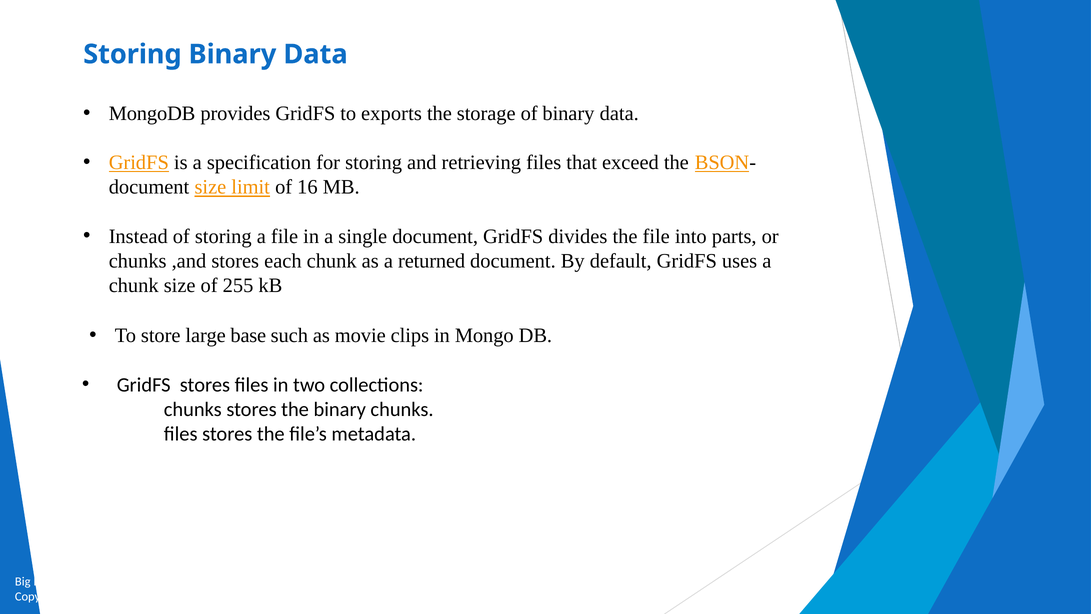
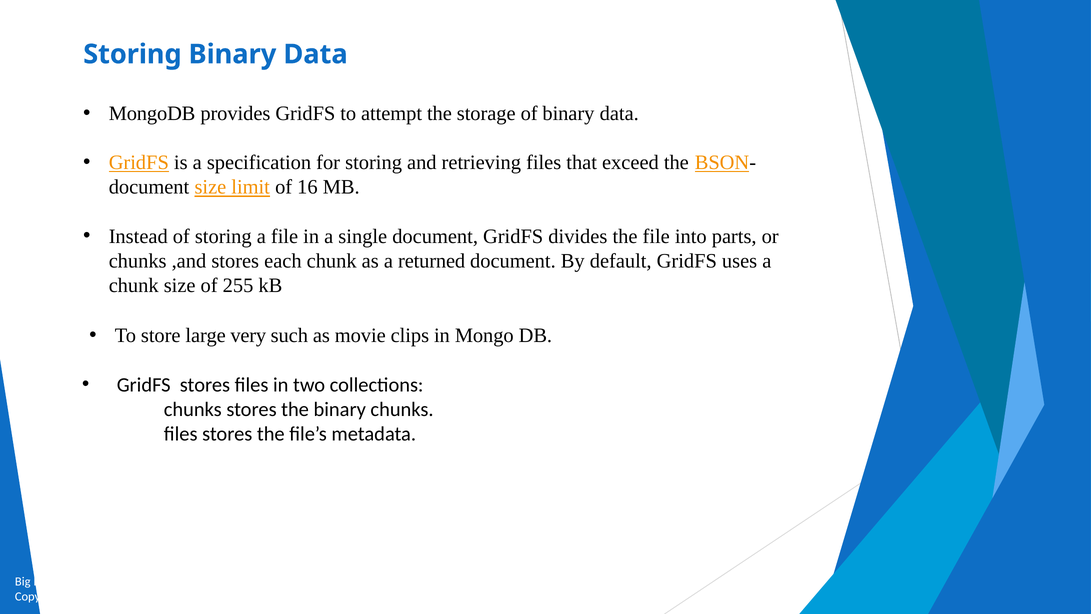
exports: exports -> attempt (392, 113)
base: base -> very (248, 335)
